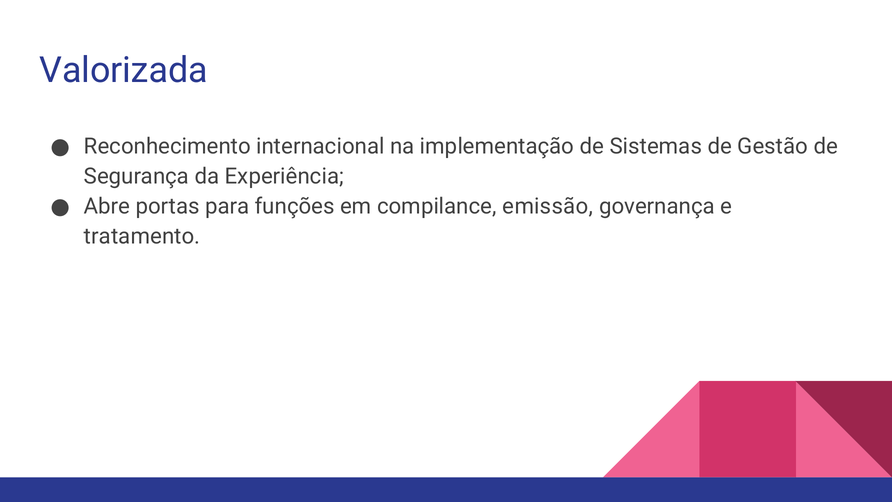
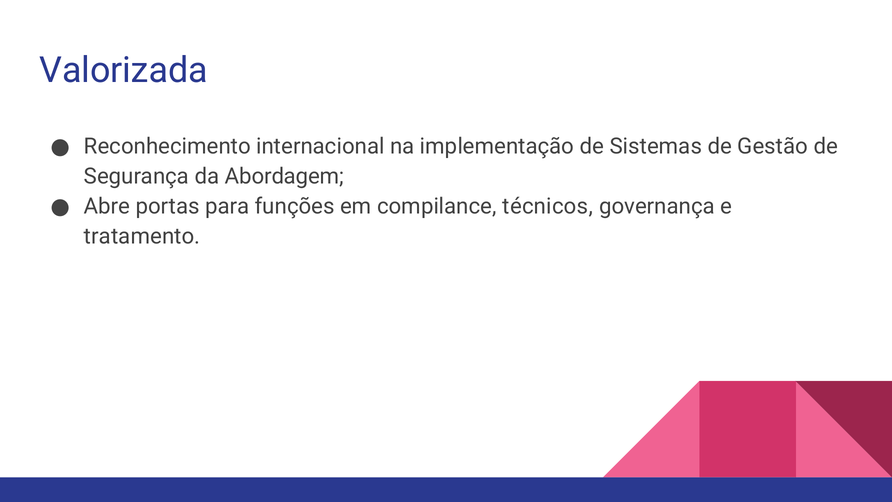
Experiência: Experiência -> Abordagem (284, 176)
emissão: emissão -> técnicos (548, 206)
